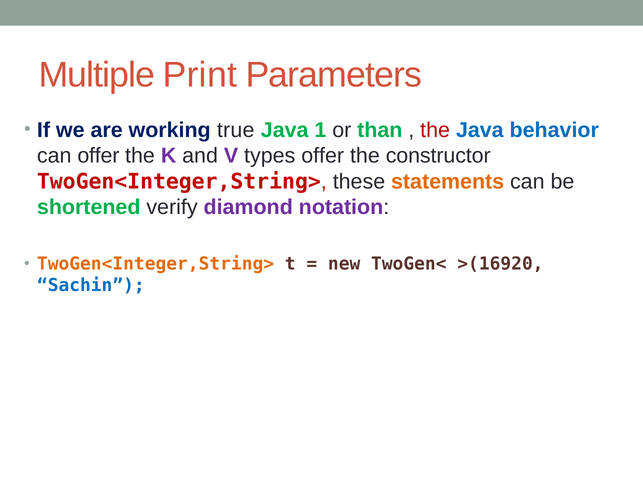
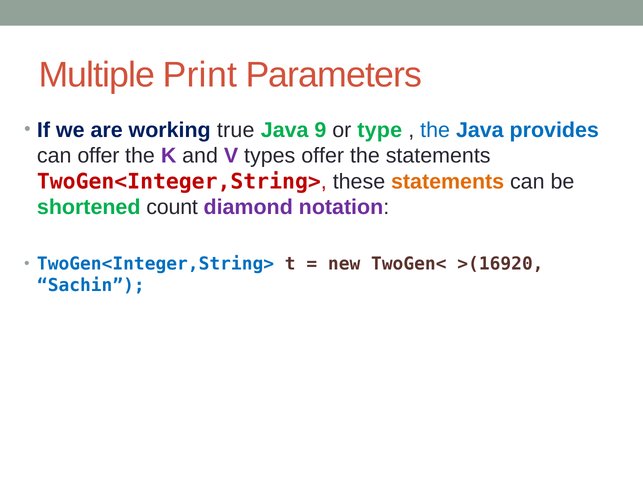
1: 1 -> 9 (320, 130)
than: than -> type (380, 130)
the colour: red -> blue (435, 130)
behavior: behavior -> provides (554, 130)
the constructor: constructor -> statements (438, 156)
verify: verify -> count (172, 207)
TwoGen<Integer,String> colour: orange -> blue (156, 264)
